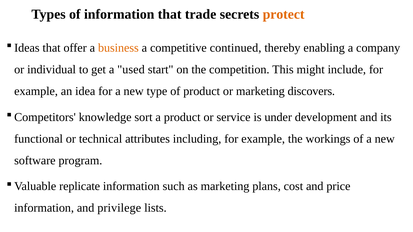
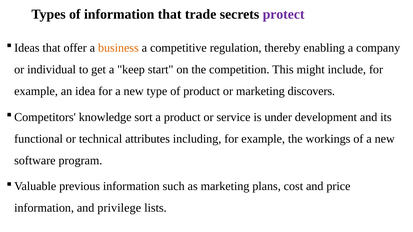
protect colour: orange -> purple (284, 14)
continued: continued -> regulation (236, 48)
used: used -> keep (131, 70)
replicate: replicate -> previous (80, 187)
